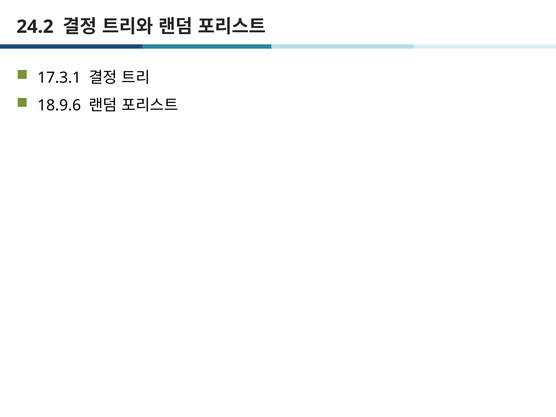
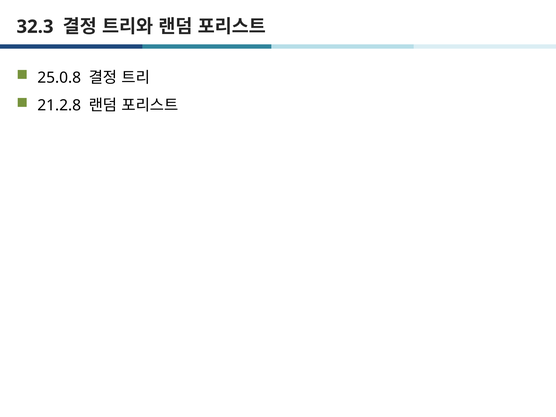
24.2: 24.2 -> 32.3 (35, 27)
17.3.1: 17.3.1 -> 25.0.8 (59, 78)
18.9.6: 18.9.6 -> 21.2.8 (59, 105)
